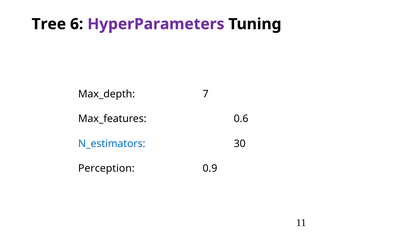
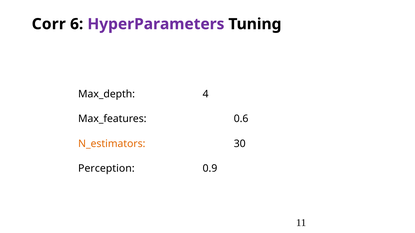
Tree: Tree -> Corr (49, 24)
7: 7 -> 4 (206, 94)
N_estimators colour: blue -> orange (112, 144)
